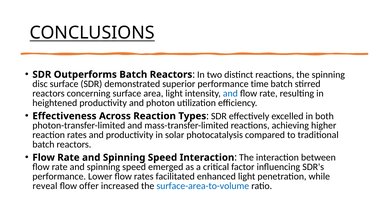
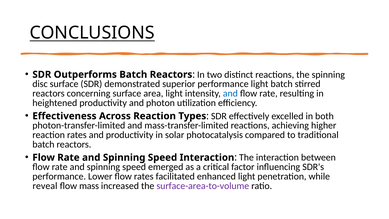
performance time: time -> light (260, 84)
offer: offer -> mass (89, 186)
surface-area-to-volume colour: blue -> purple (203, 186)
